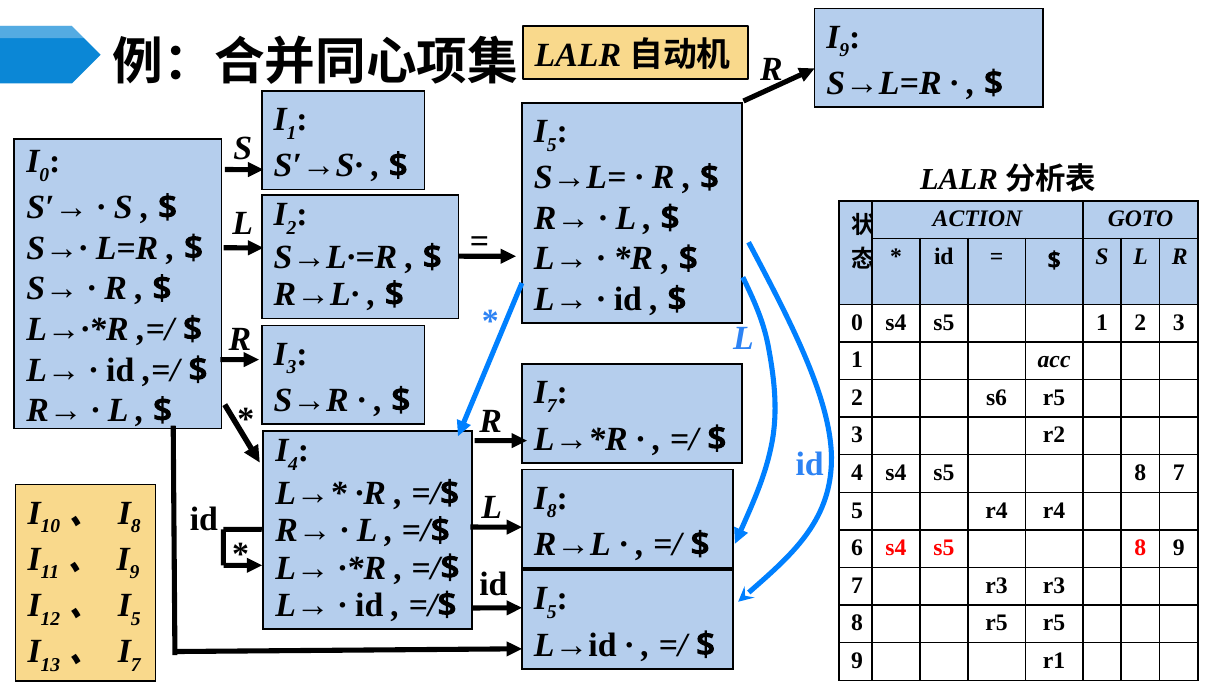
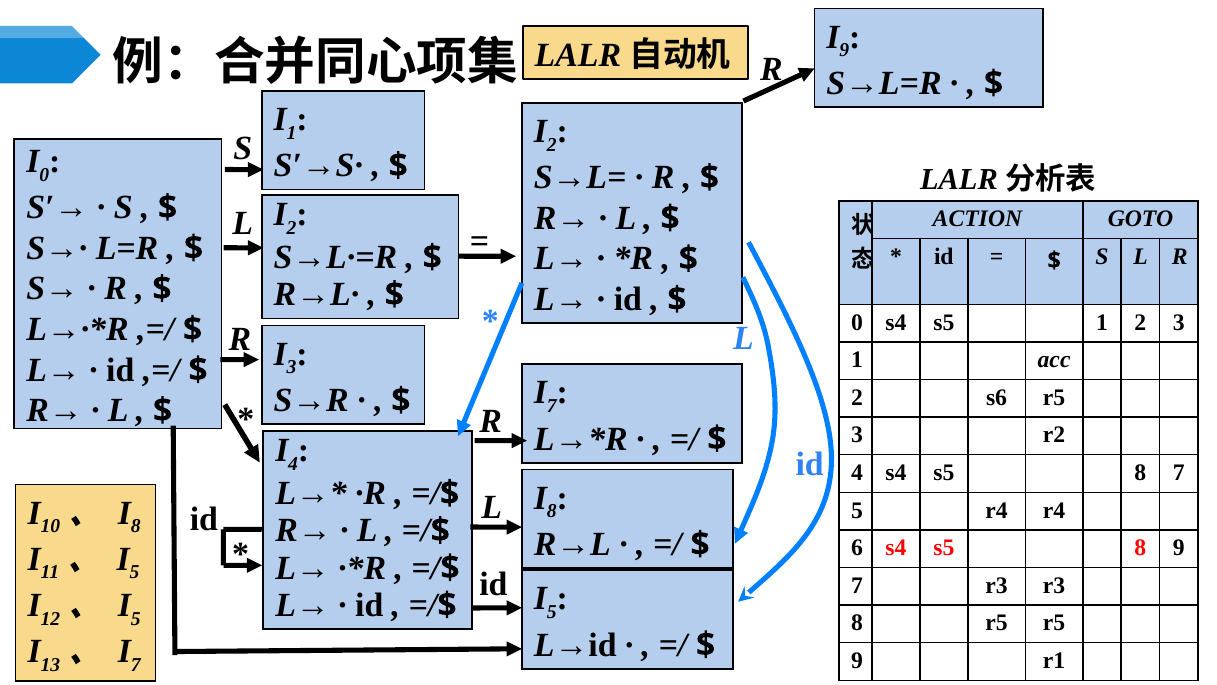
5: 5 -> 2 (552, 144)
9: 9 -> 5 (135, 572)
